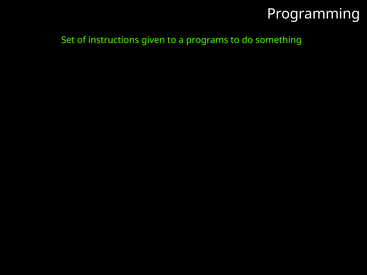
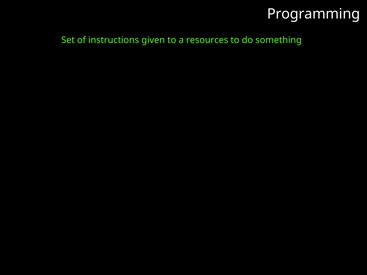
programs: programs -> resources (207, 40)
